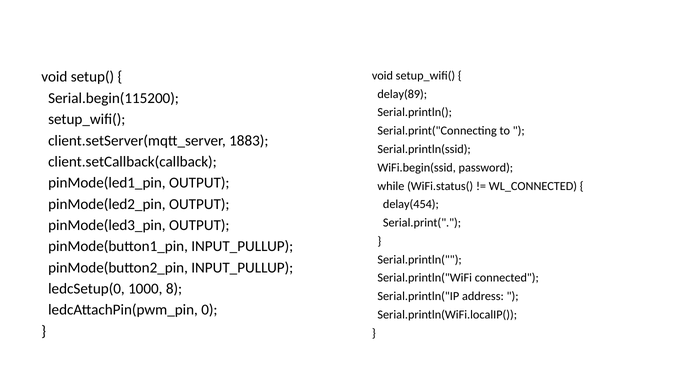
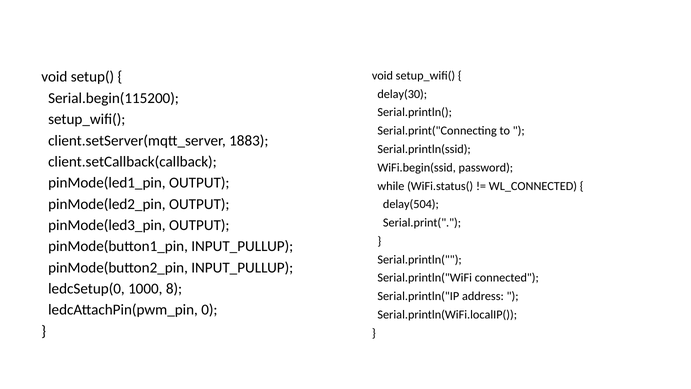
delay(89: delay(89 -> delay(30 (402, 94)
delay(454: delay(454 -> delay(504 (411, 204)
